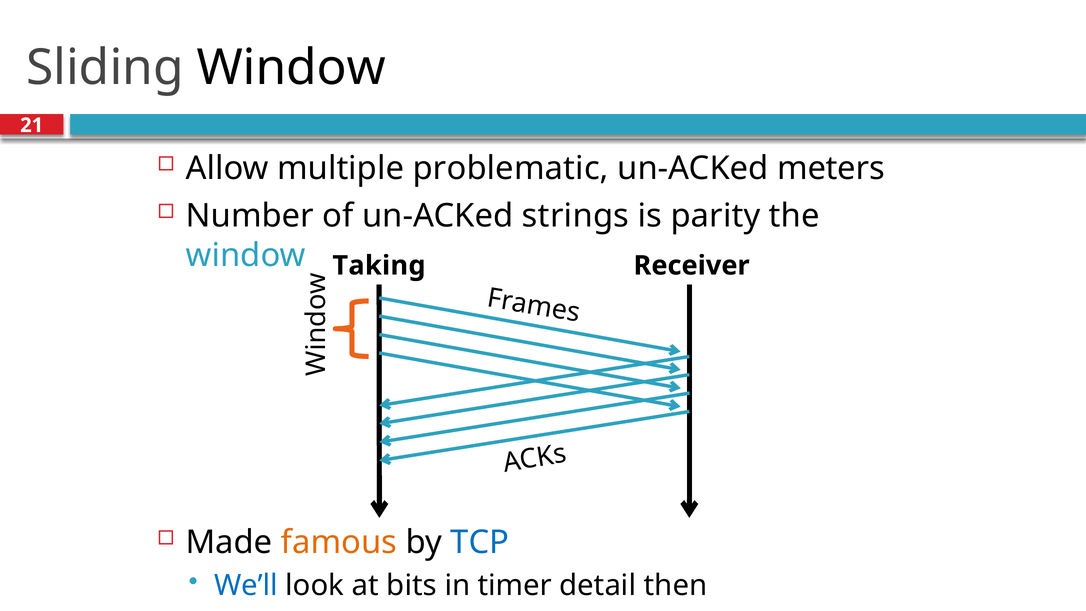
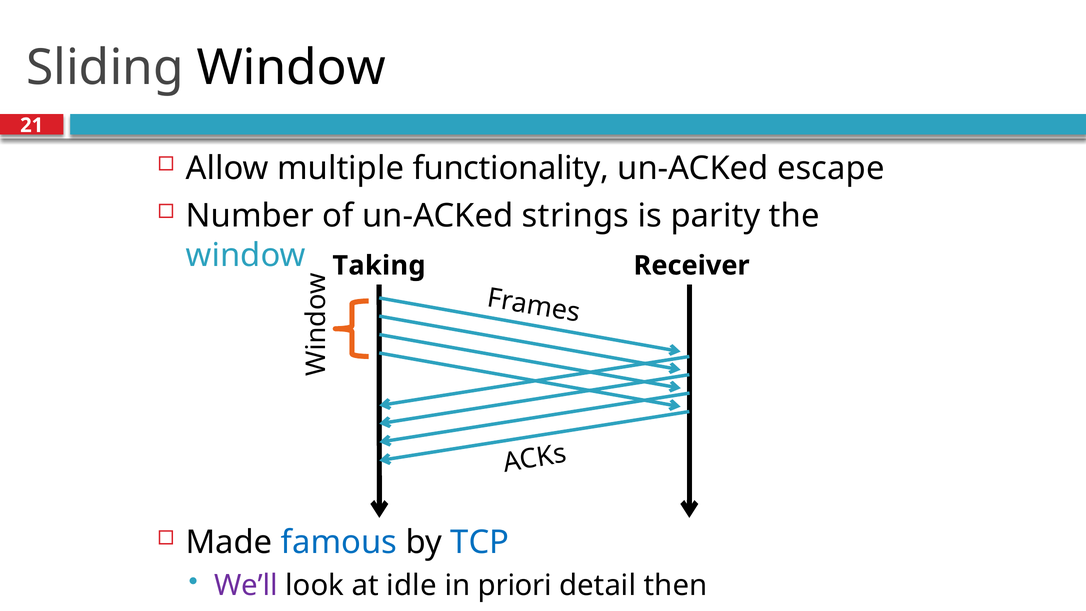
problematic: problematic -> functionality (511, 169)
meters: meters -> escape (831, 169)
famous colour: orange -> blue (339, 542)
We’ll colour: blue -> purple (246, 586)
bits: bits -> idle (412, 586)
timer: timer -> priori (515, 586)
